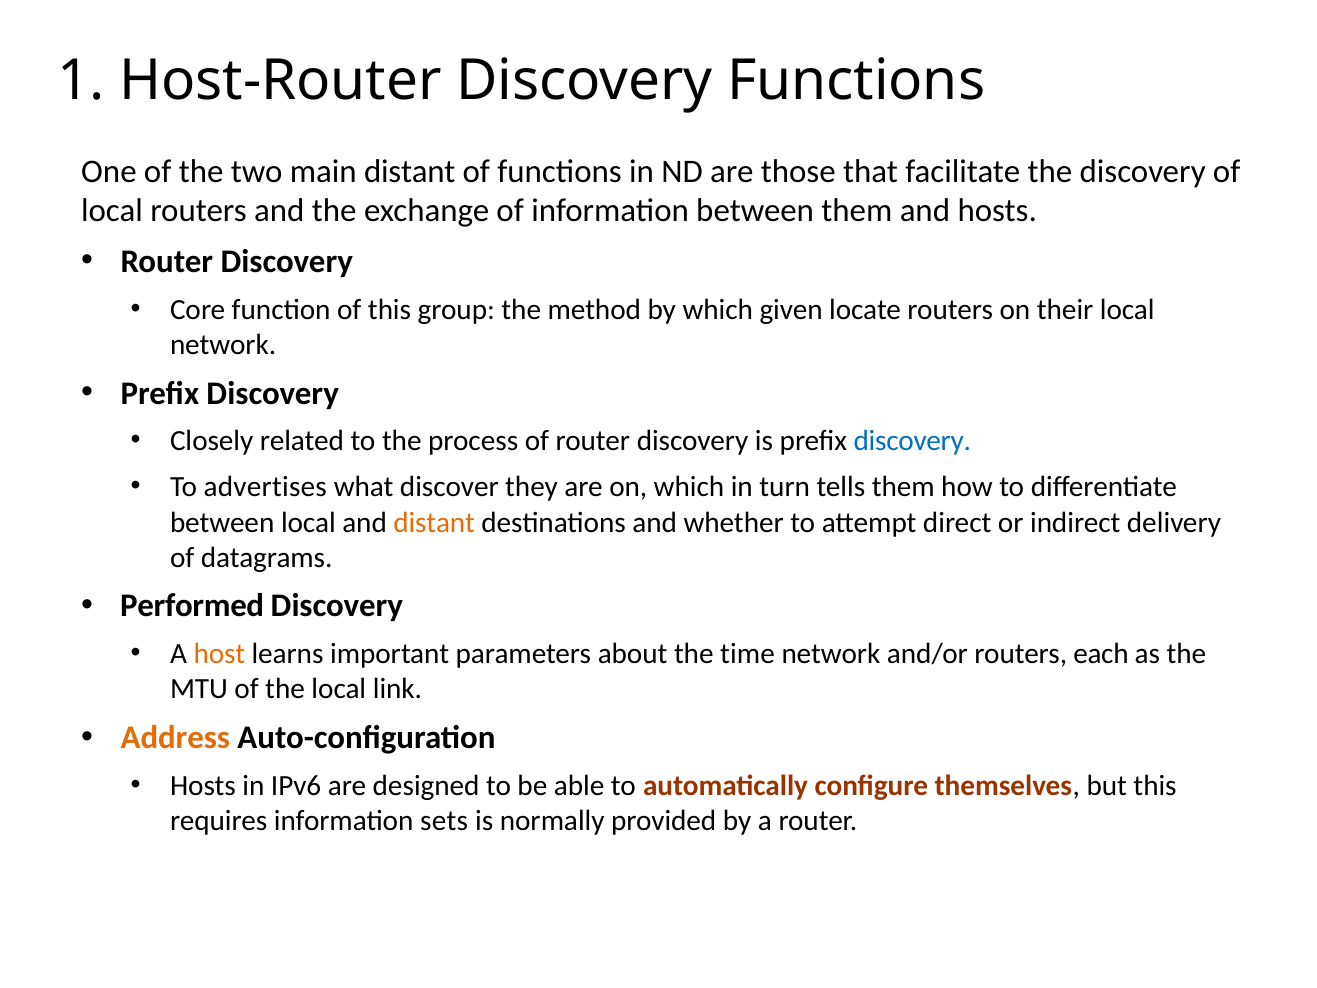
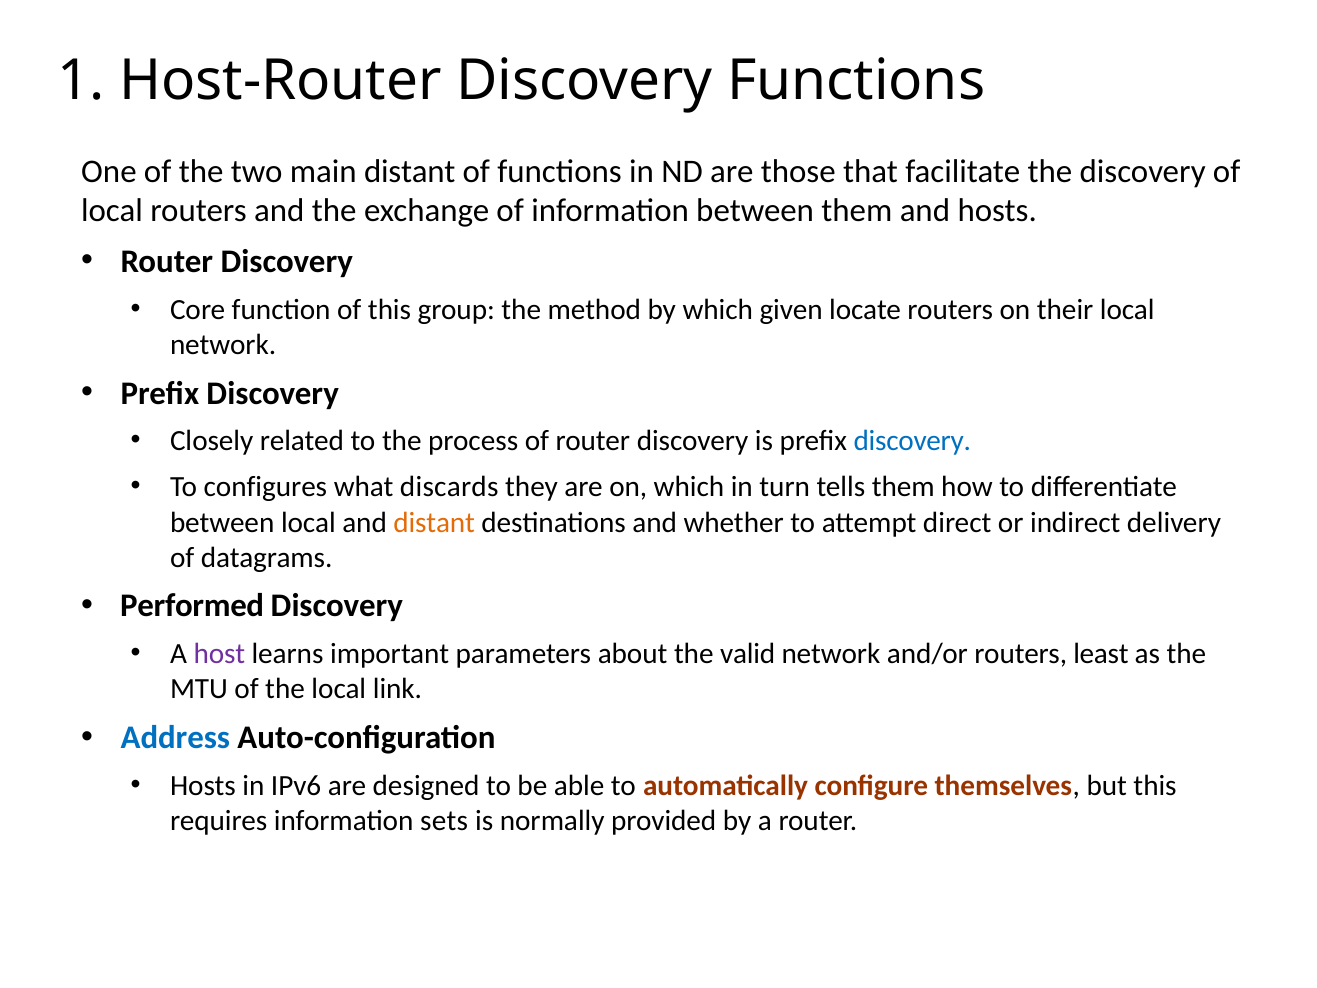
advertises: advertises -> configures (265, 487)
discover: discover -> discards (449, 487)
host colour: orange -> purple (219, 654)
time: time -> valid (748, 654)
each: each -> least (1101, 654)
Address colour: orange -> blue (175, 738)
